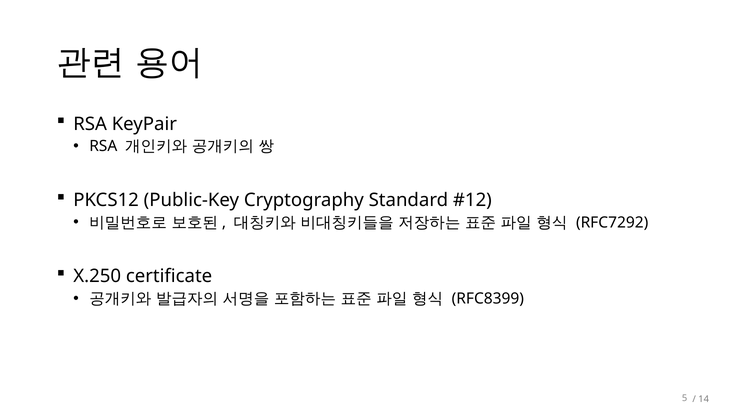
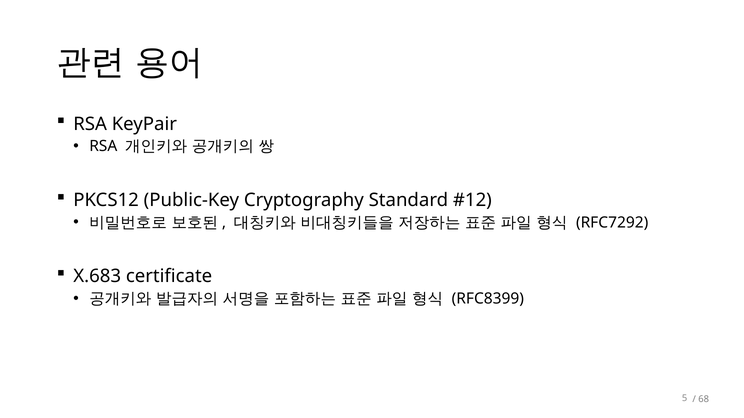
X.250: X.250 -> X.683 (97, 277)
14: 14 -> 68 (704, 400)
